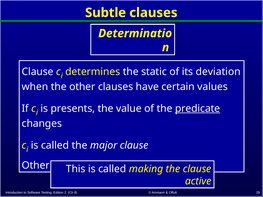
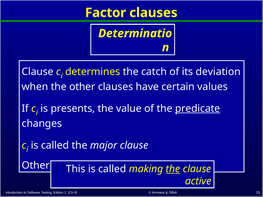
Subtle: Subtle -> Factor (106, 13)
static: static -> catch (154, 72)
the underline: none -> present (173, 169)
